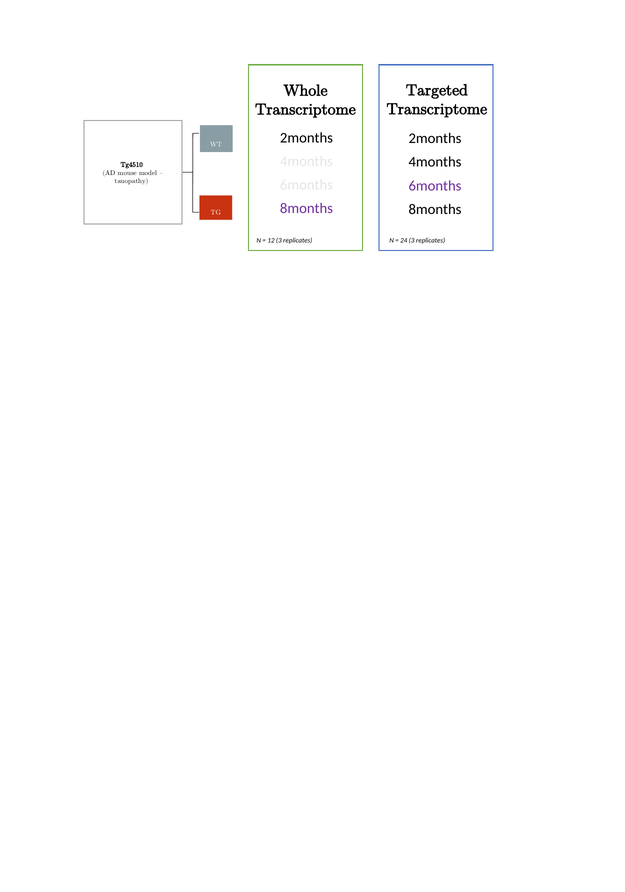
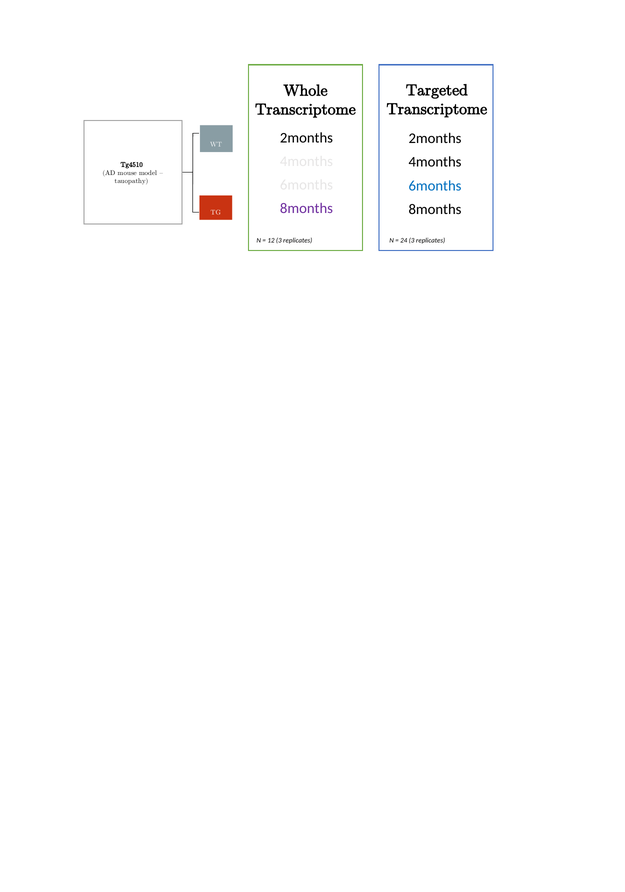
6months colour: purple -> blue (435, 186)
